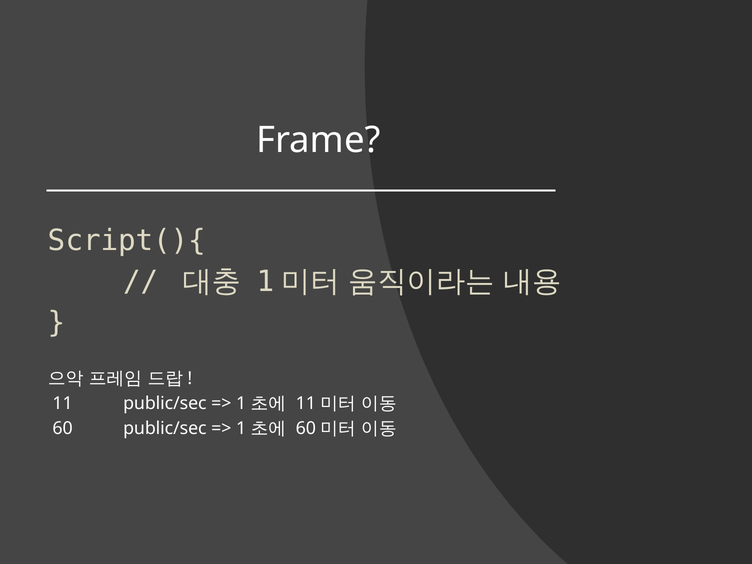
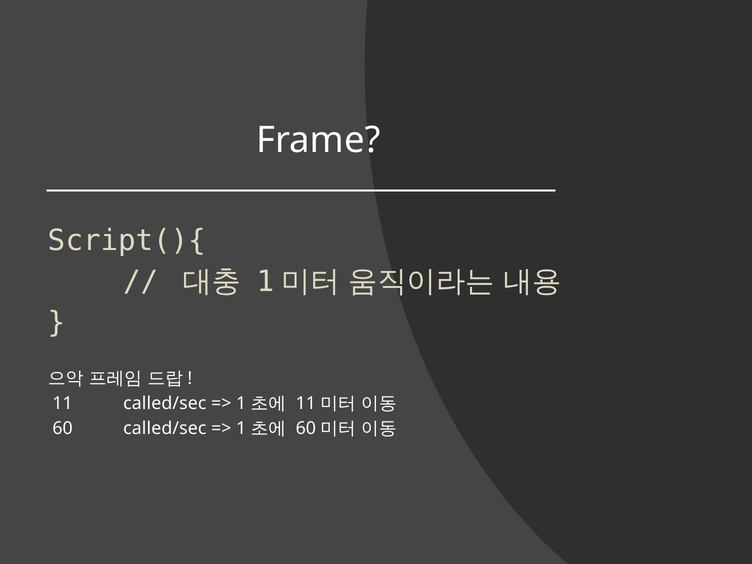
11 public/sec: public/sec -> called/sec (165, 403)
60 public/sec: public/sec -> called/sec (165, 428)
